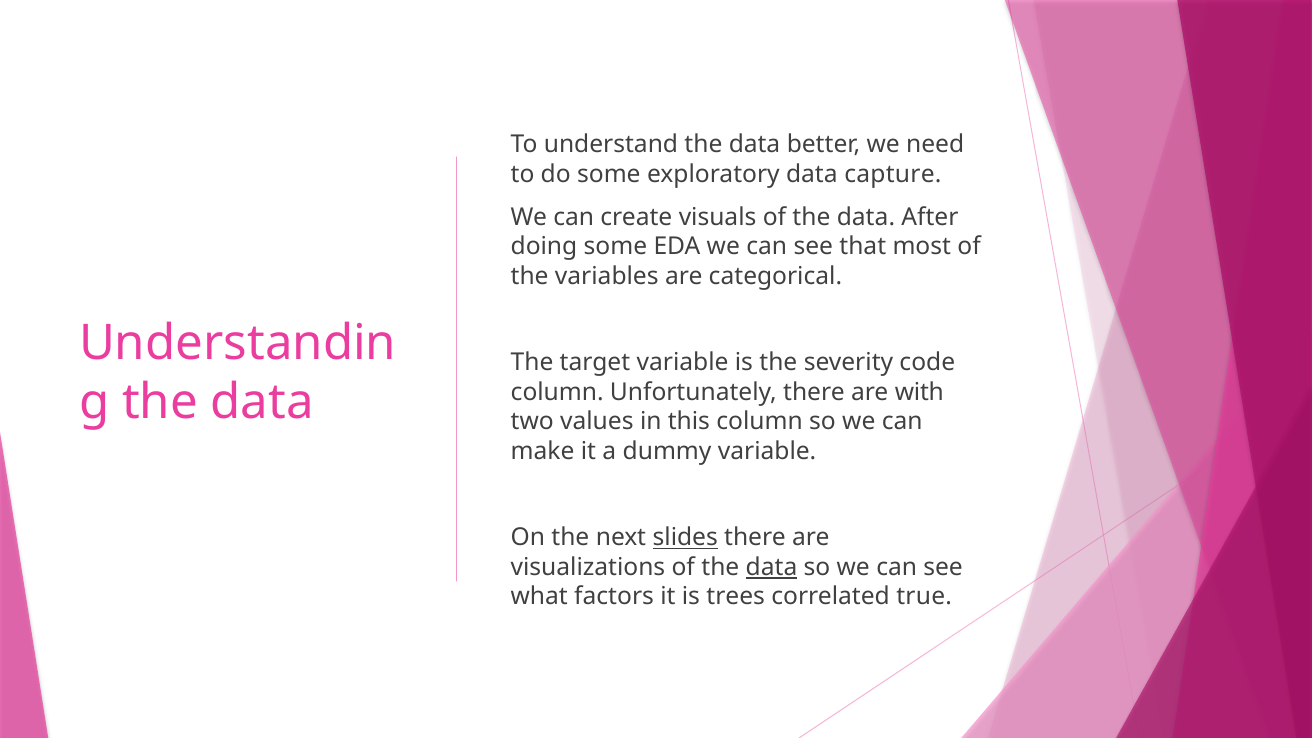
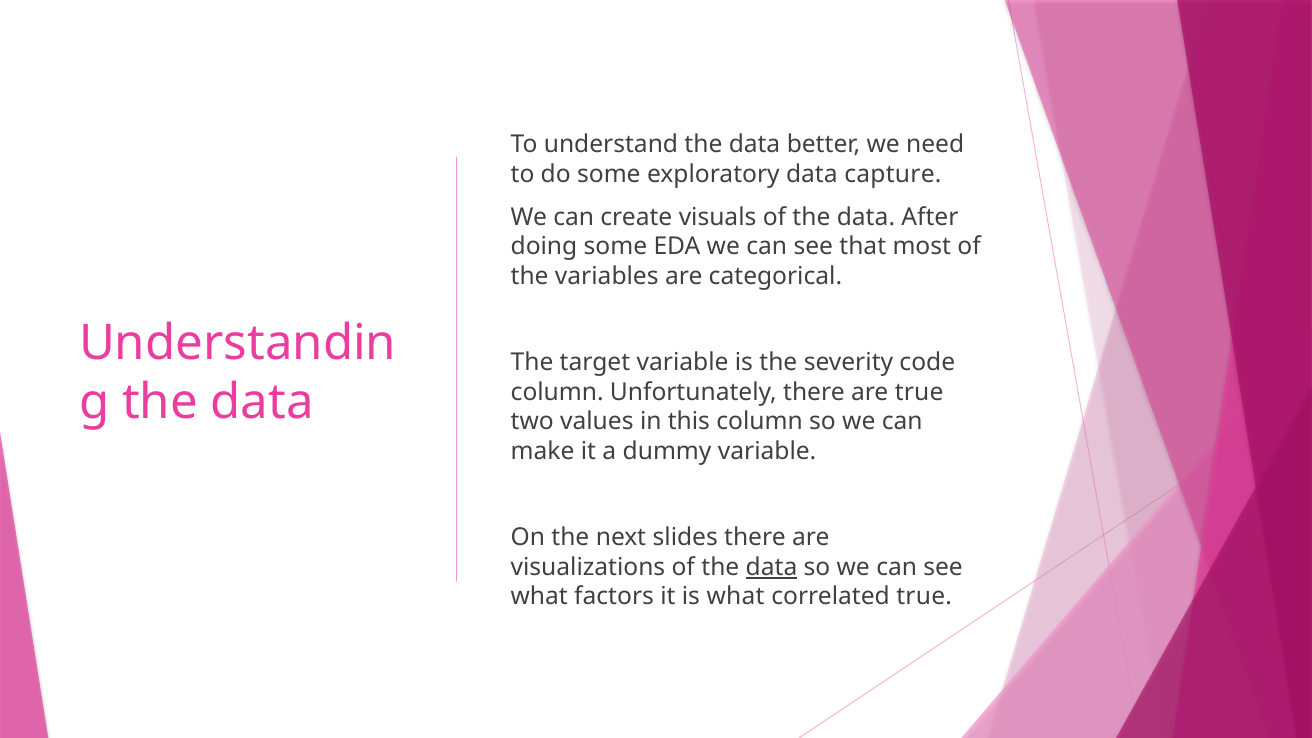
are with: with -> true (919, 392)
slides underline: present -> none (685, 538)
is trees: trees -> what (736, 597)
